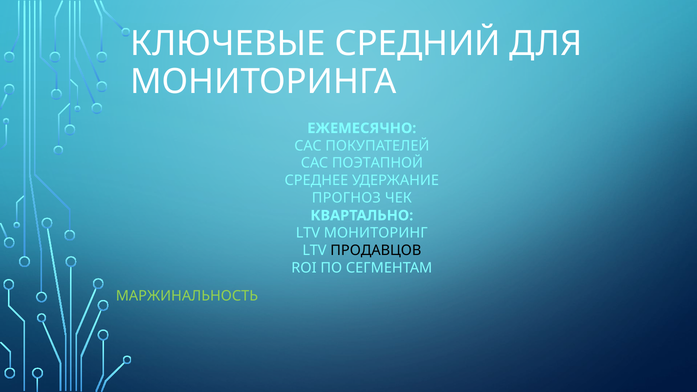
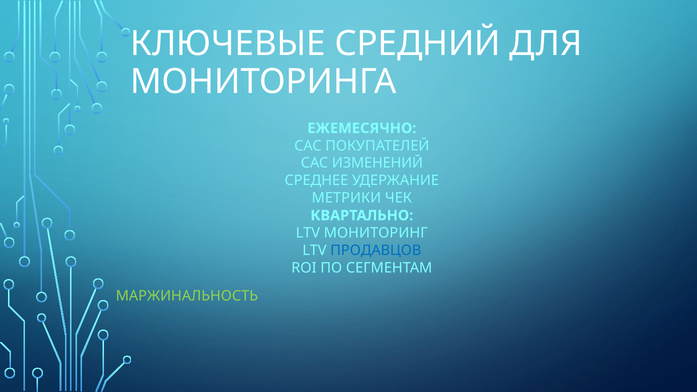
ПОЭТАПНОЙ: ПОЭТАПНОЙ -> ИЗМЕНЕНИЙ (378, 163)
ПРОГНОЗ: ПРОГНОЗ -> МЕТРИКИ (346, 198)
ПРОДАВЦОВ colour: black -> blue (376, 250)
